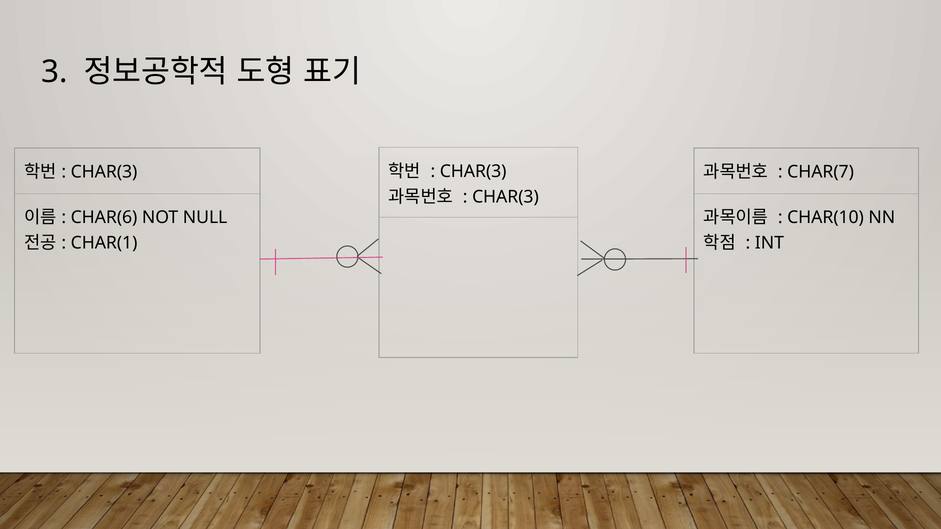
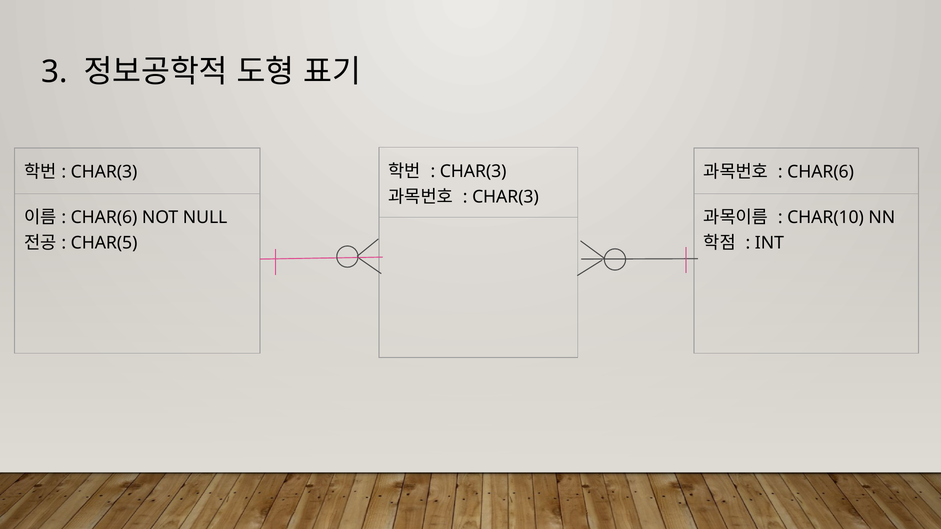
CHAR(7: CHAR(7 -> CHAR(6 (821, 172)
CHAR(1: CHAR(1 -> CHAR(5 (104, 243)
